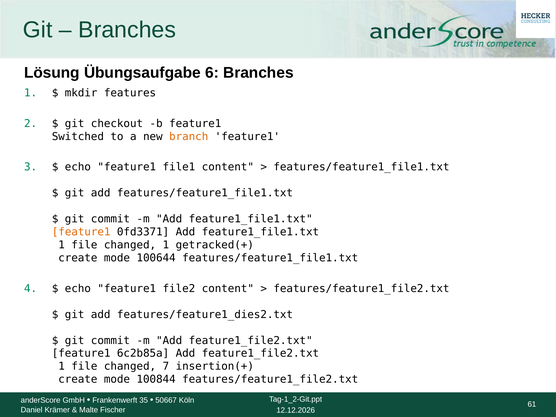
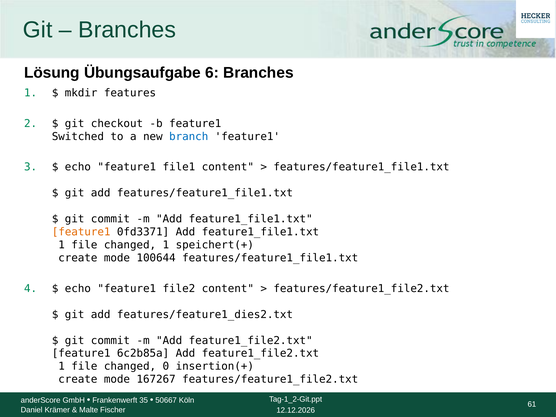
branch colour: orange -> blue (189, 136)
getracked(+: getracked(+ -> speichert(+ (215, 245)
7: 7 -> 0 (166, 366)
100844: 100844 -> 167267 (156, 379)
